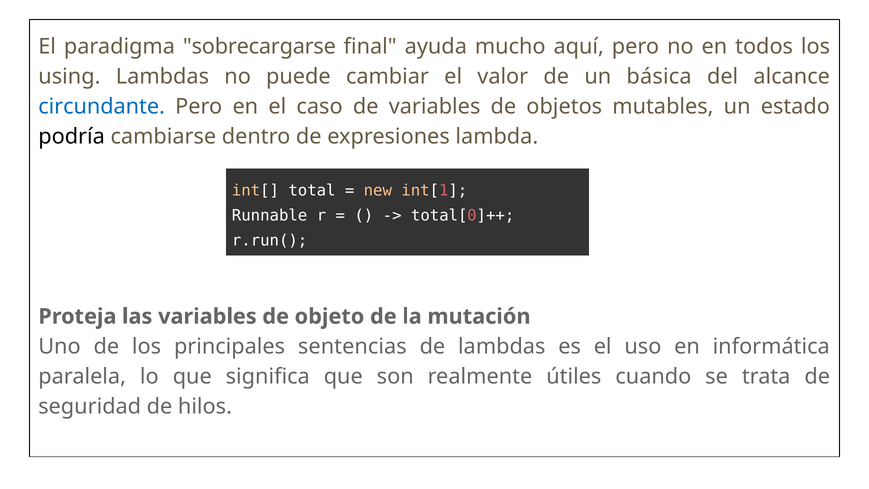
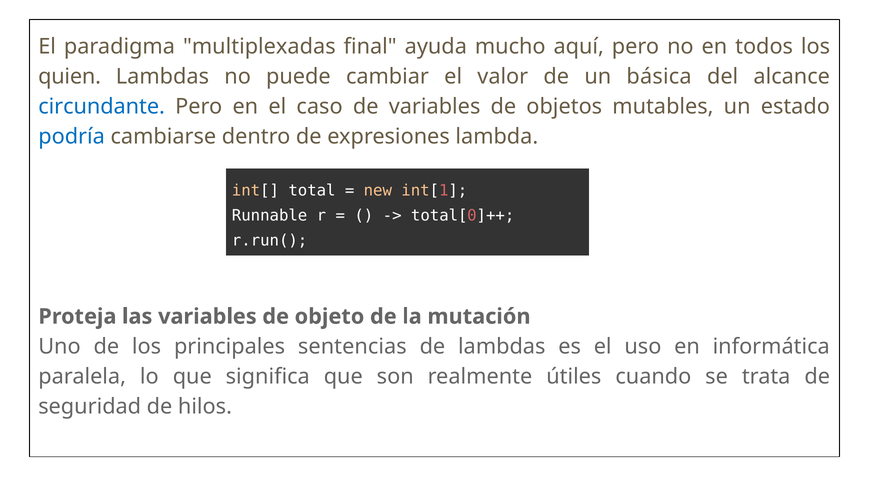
sobrecargarse: sobrecargarse -> multiplexadas (259, 47)
using: using -> quien (70, 77)
podría colour: black -> blue (72, 137)
